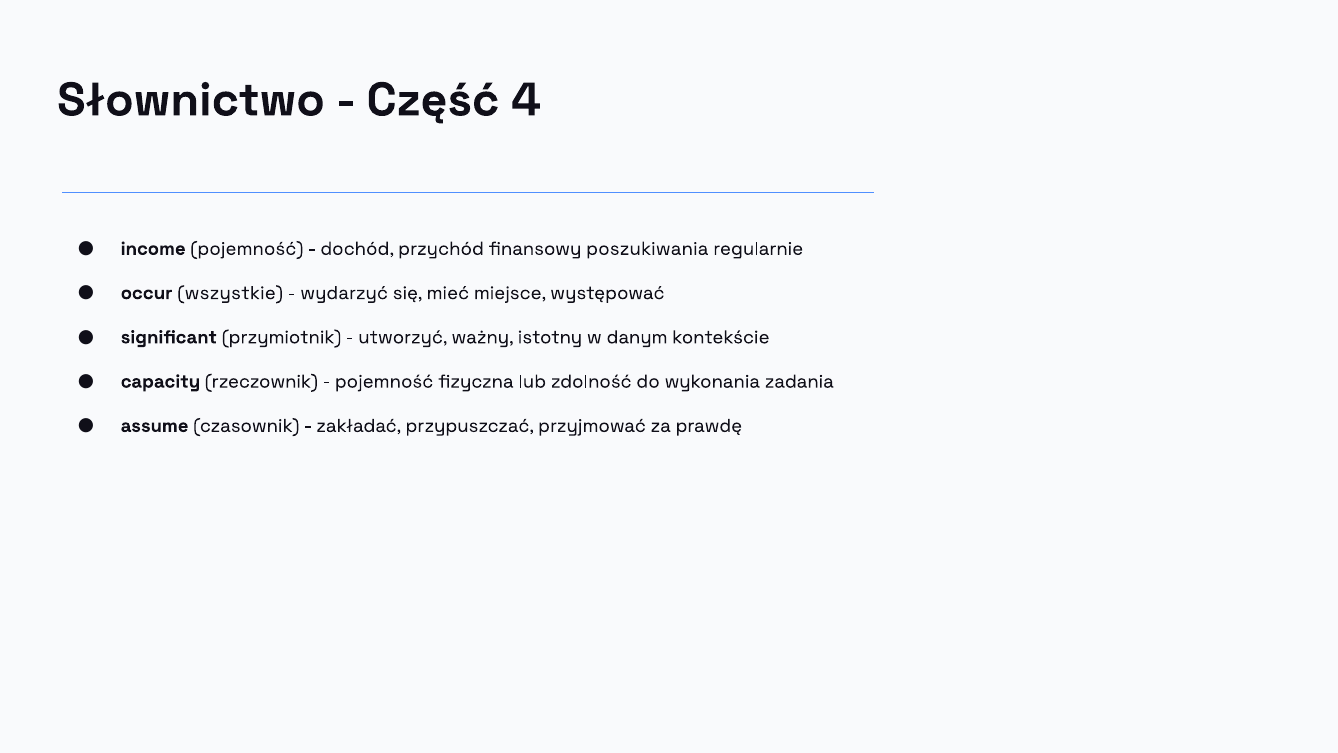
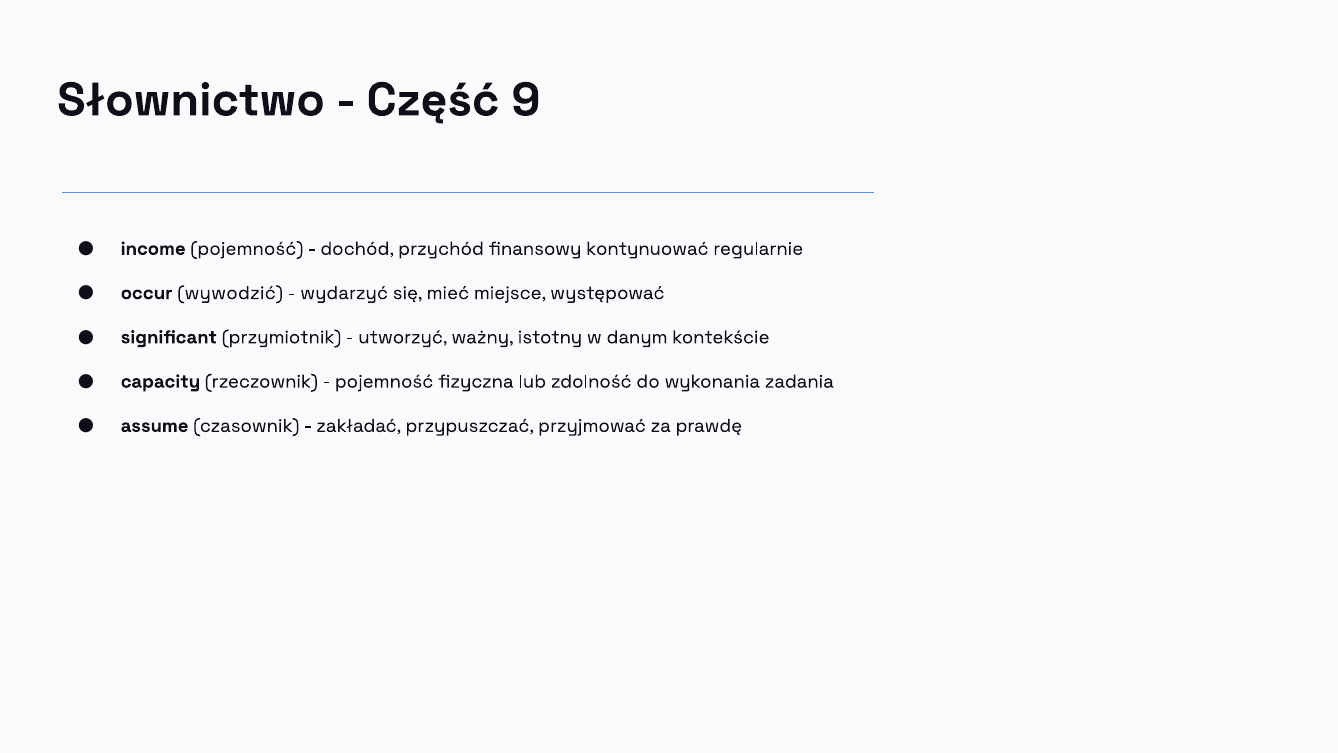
4: 4 -> 9 (526, 100)
poszukiwania: poszukiwania -> kontynuować (647, 249)
wszystkie: wszystkie -> wywodzić (230, 293)
